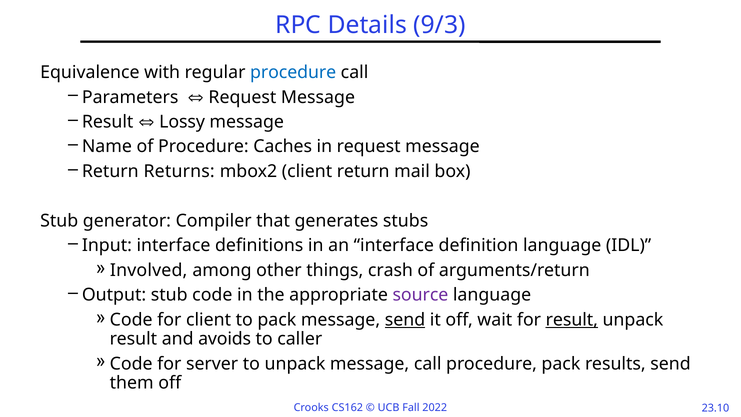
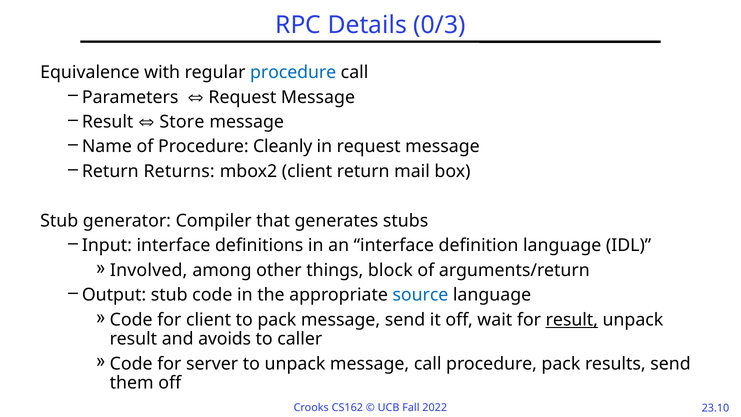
9/3: 9/3 -> 0/3 (439, 25)
Lossy: Lossy -> Store (182, 122)
Caches: Caches -> Cleanly (283, 147)
crash: crash -> block (390, 270)
source colour: purple -> blue (420, 295)
send underline: present -> none (405, 320)
